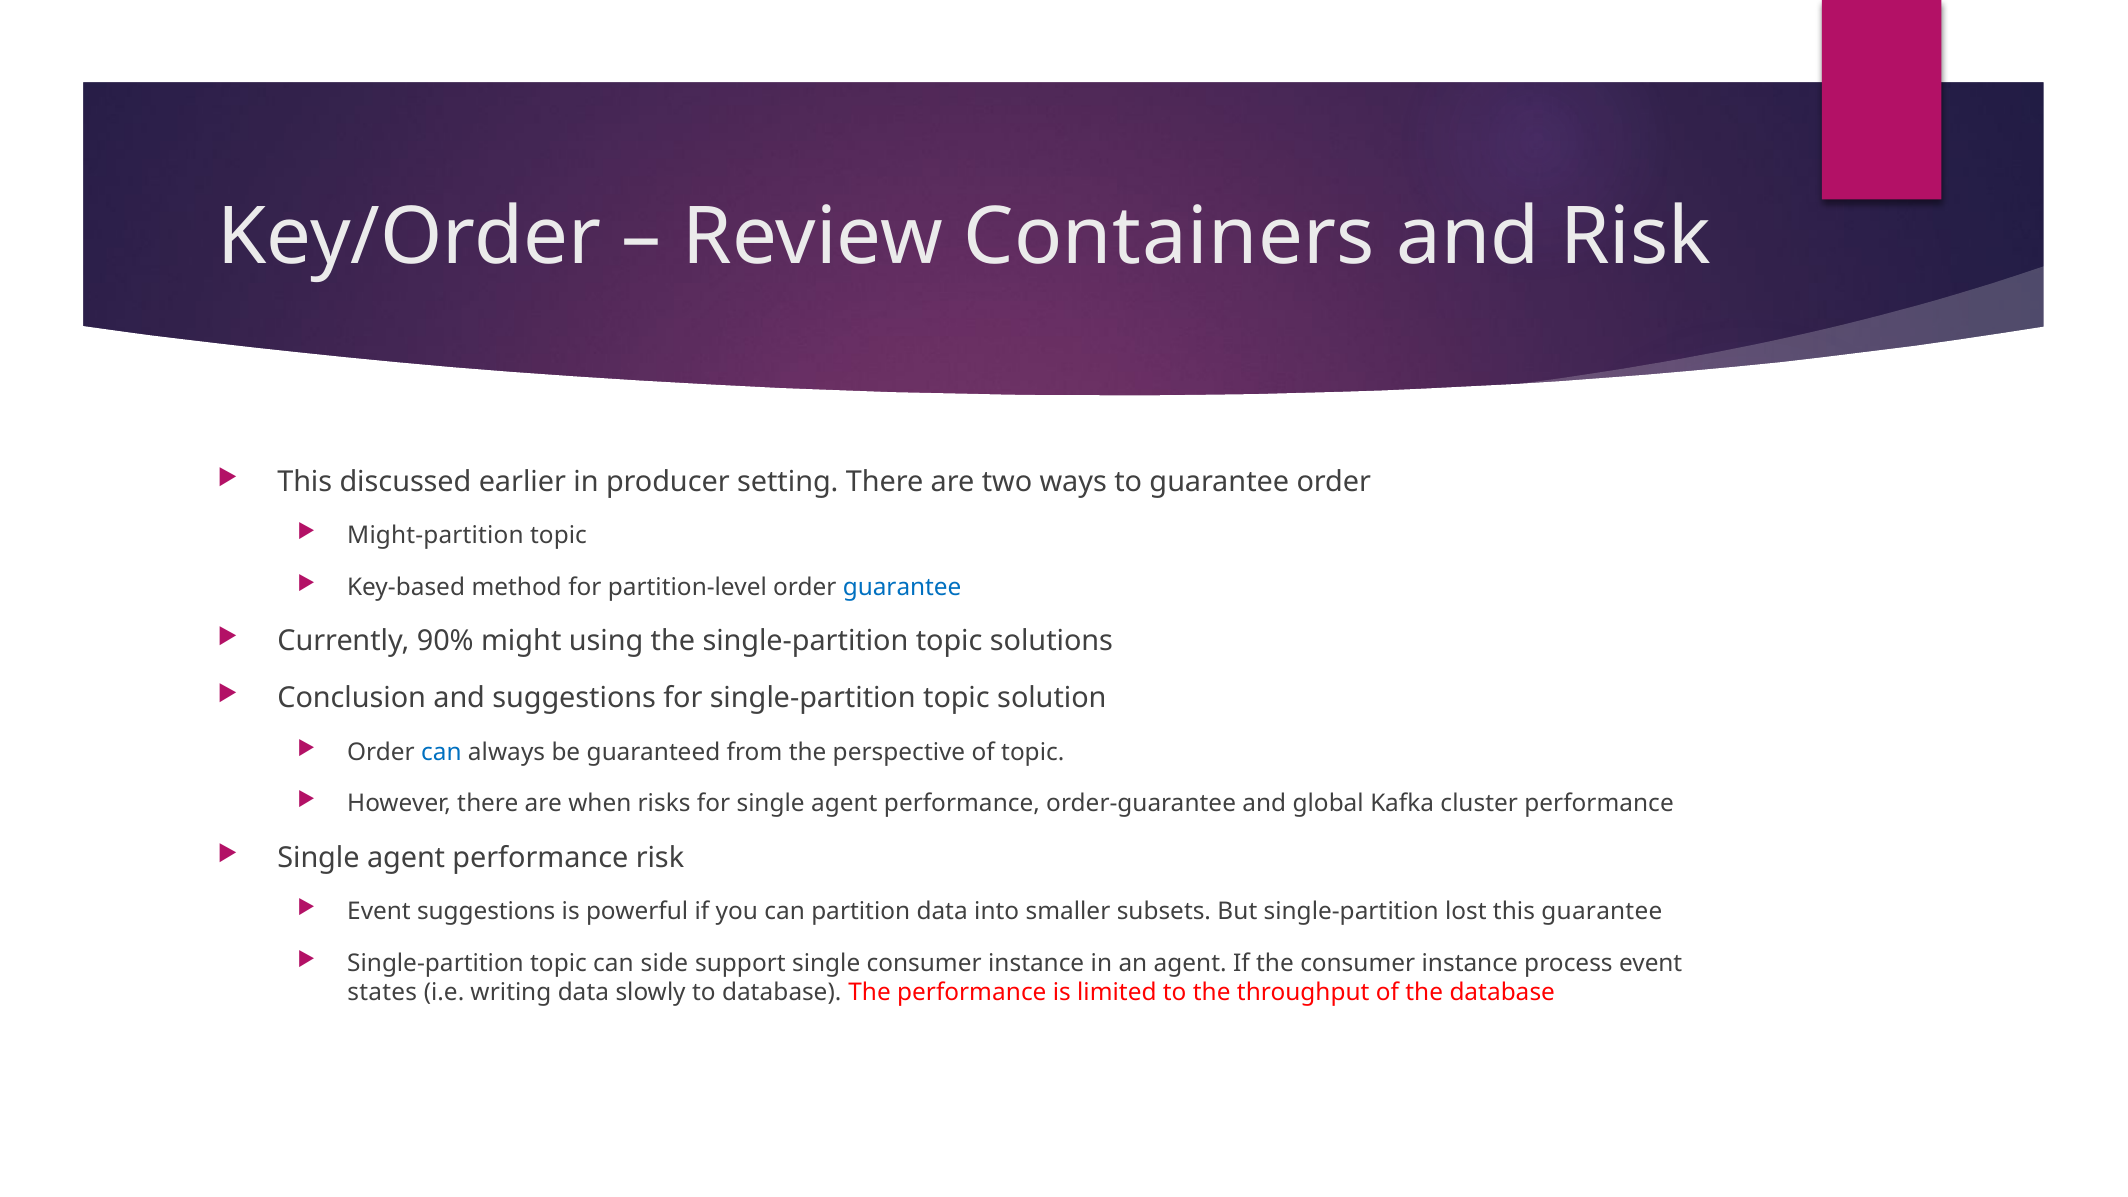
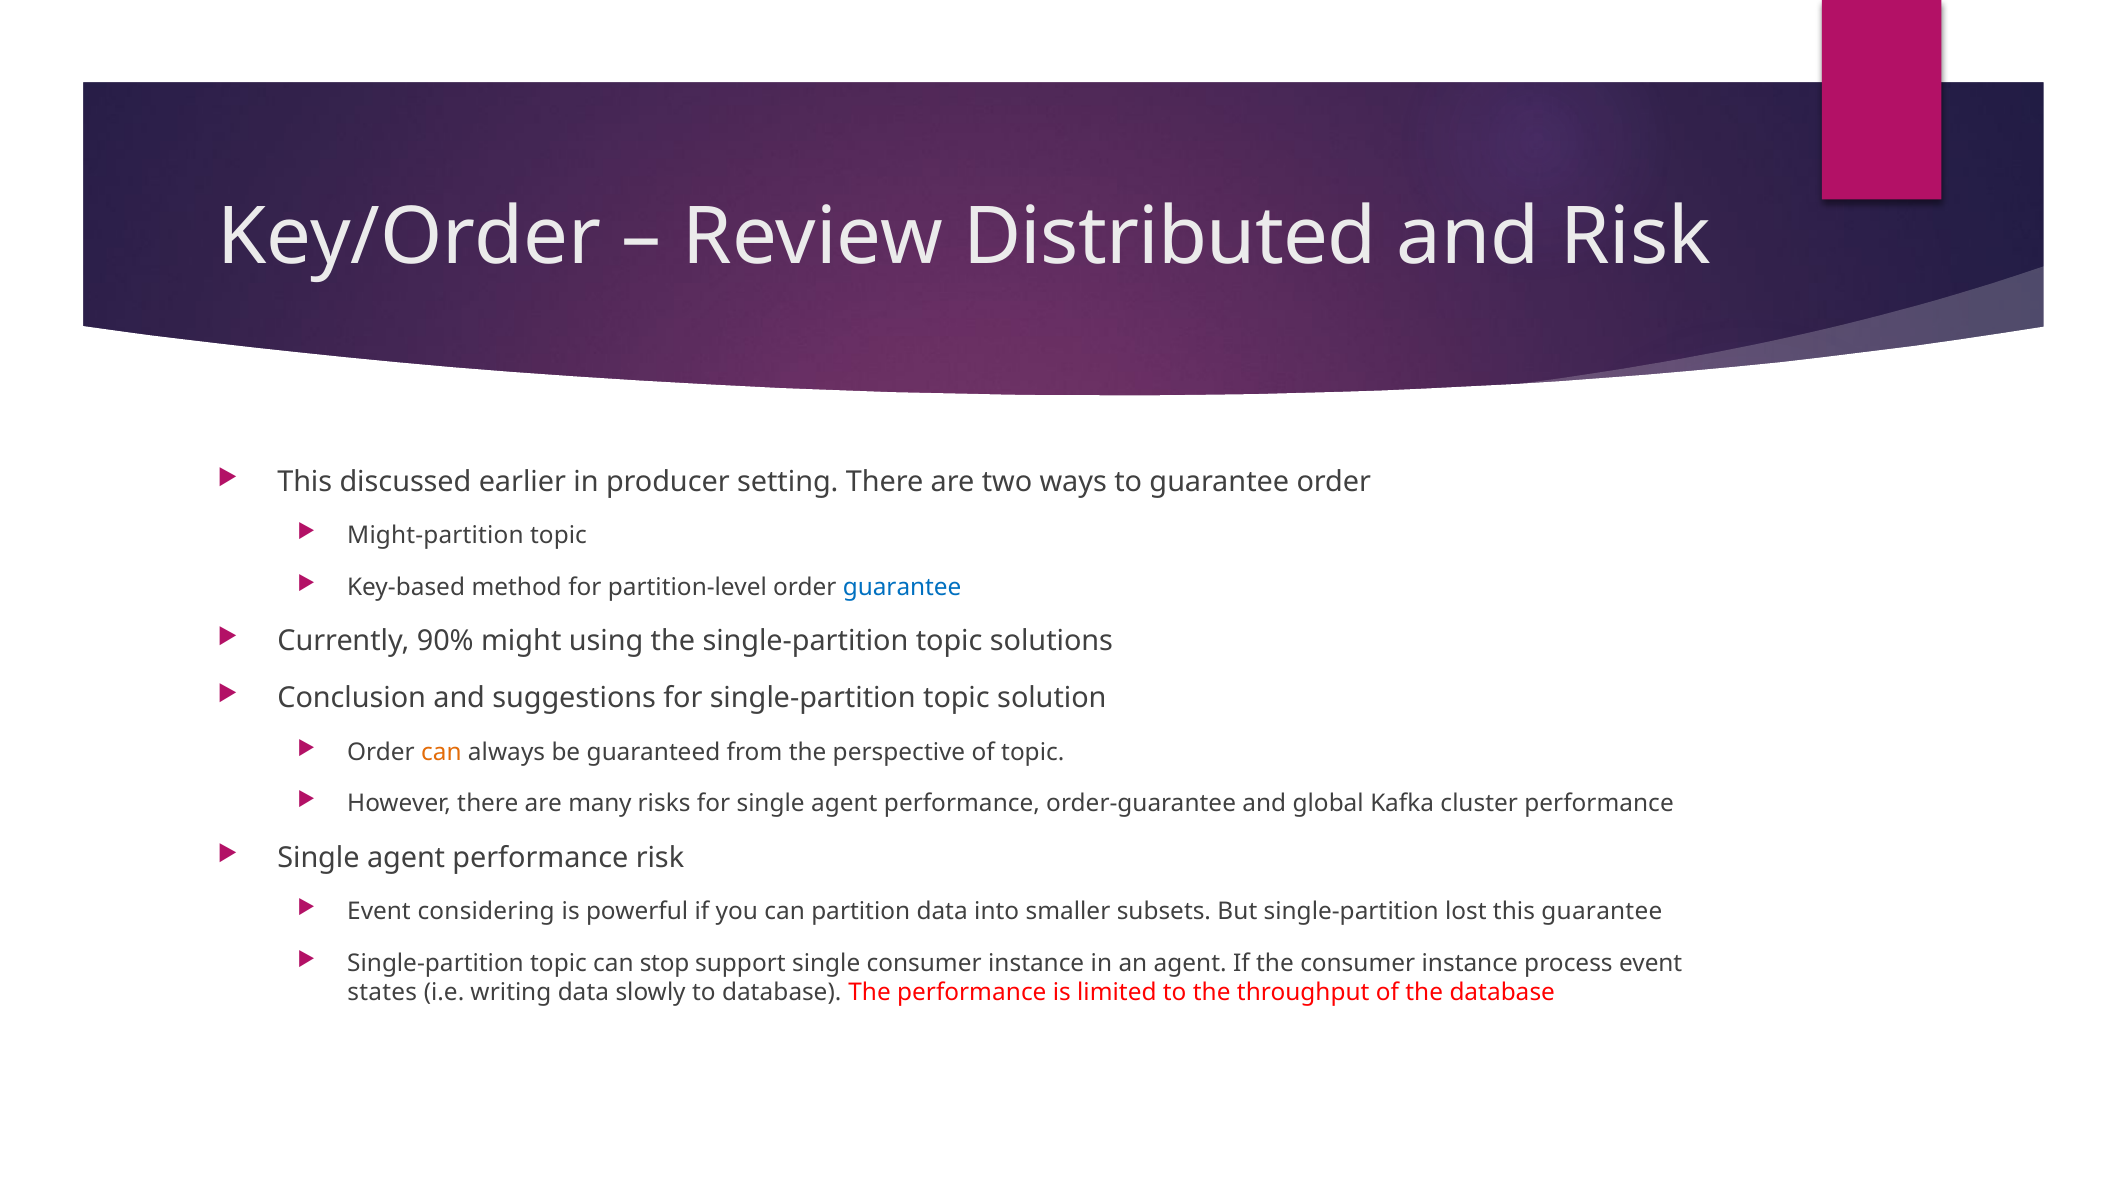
Containers: Containers -> Distributed (1170, 237)
can colour: blue -> orange (441, 752)
when: when -> many (600, 804)
Event suggestions: suggestions -> considering (486, 912)
side: side -> stop (665, 963)
